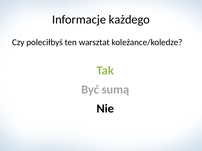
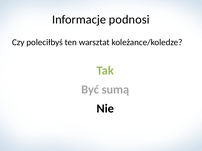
każdego: każdego -> podnosi (129, 20)
